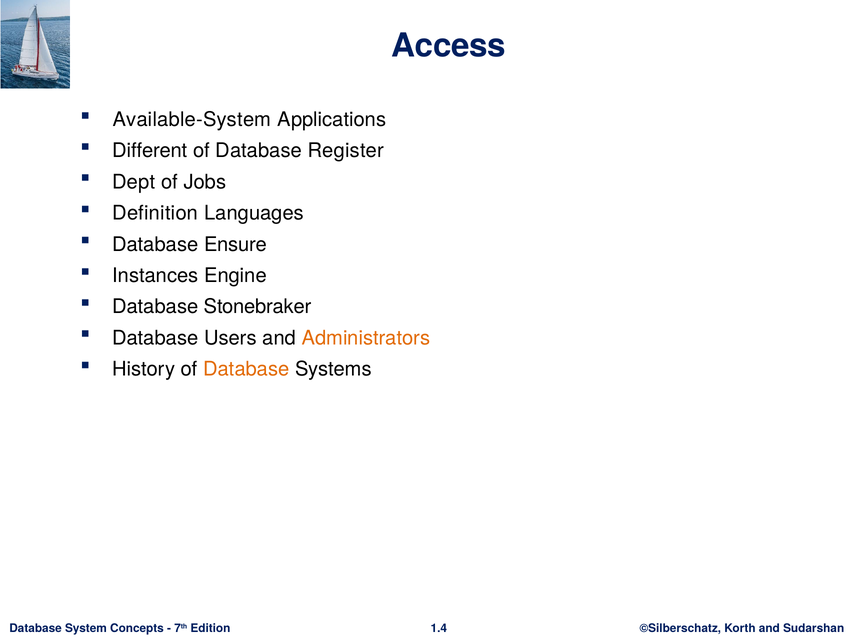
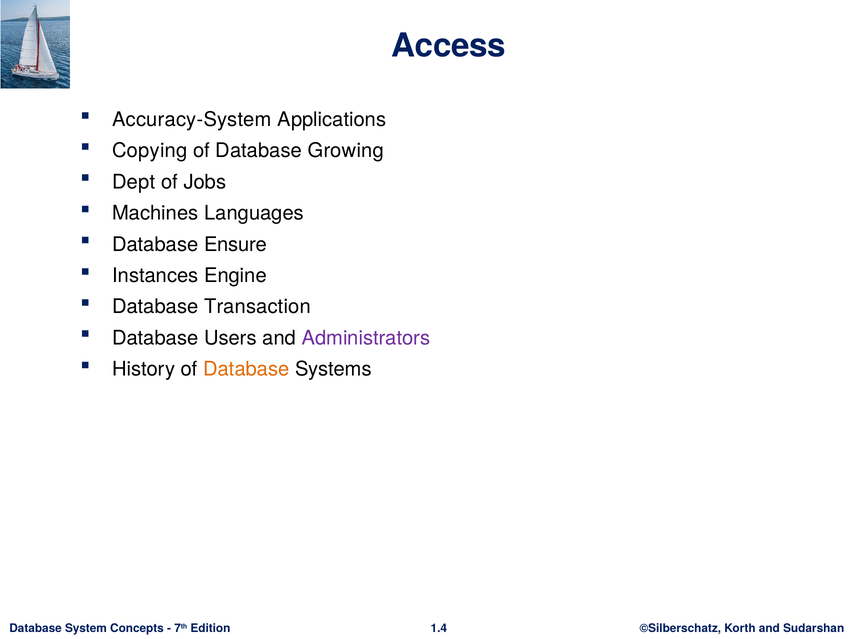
Available-System: Available-System -> Accuracy-System (192, 120)
Different: Different -> Copying (150, 151)
Register: Register -> Growing (346, 151)
Definition: Definition -> Machines (155, 213)
Stonebraker: Stonebraker -> Transaction (258, 307)
Administrators colour: orange -> purple (366, 338)
